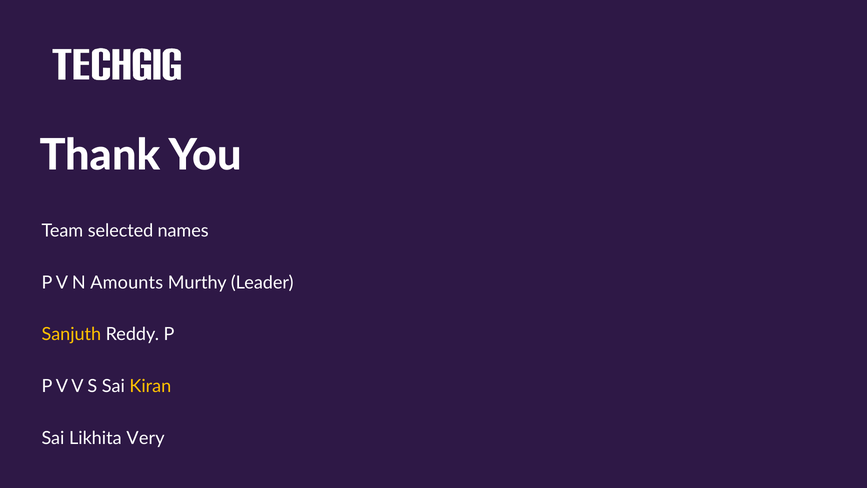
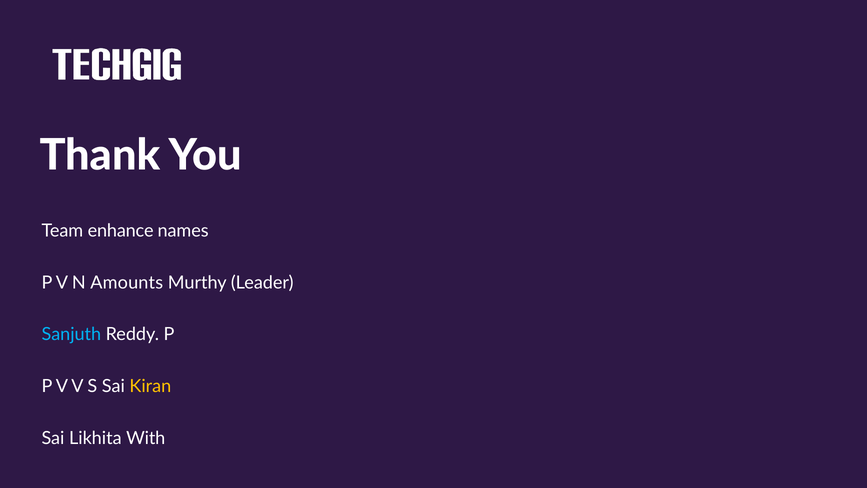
selected: selected -> enhance (121, 231)
Sanjuth colour: yellow -> light blue (71, 334)
Very: Very -> With (146, 438)
